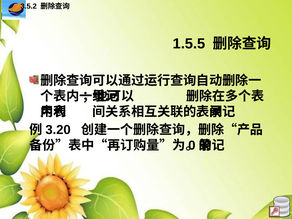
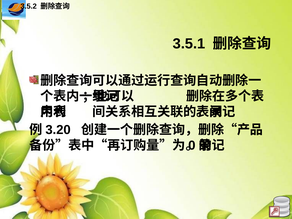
1.5.5: 1.5.5 -> 3.5.1 (189, 44)
